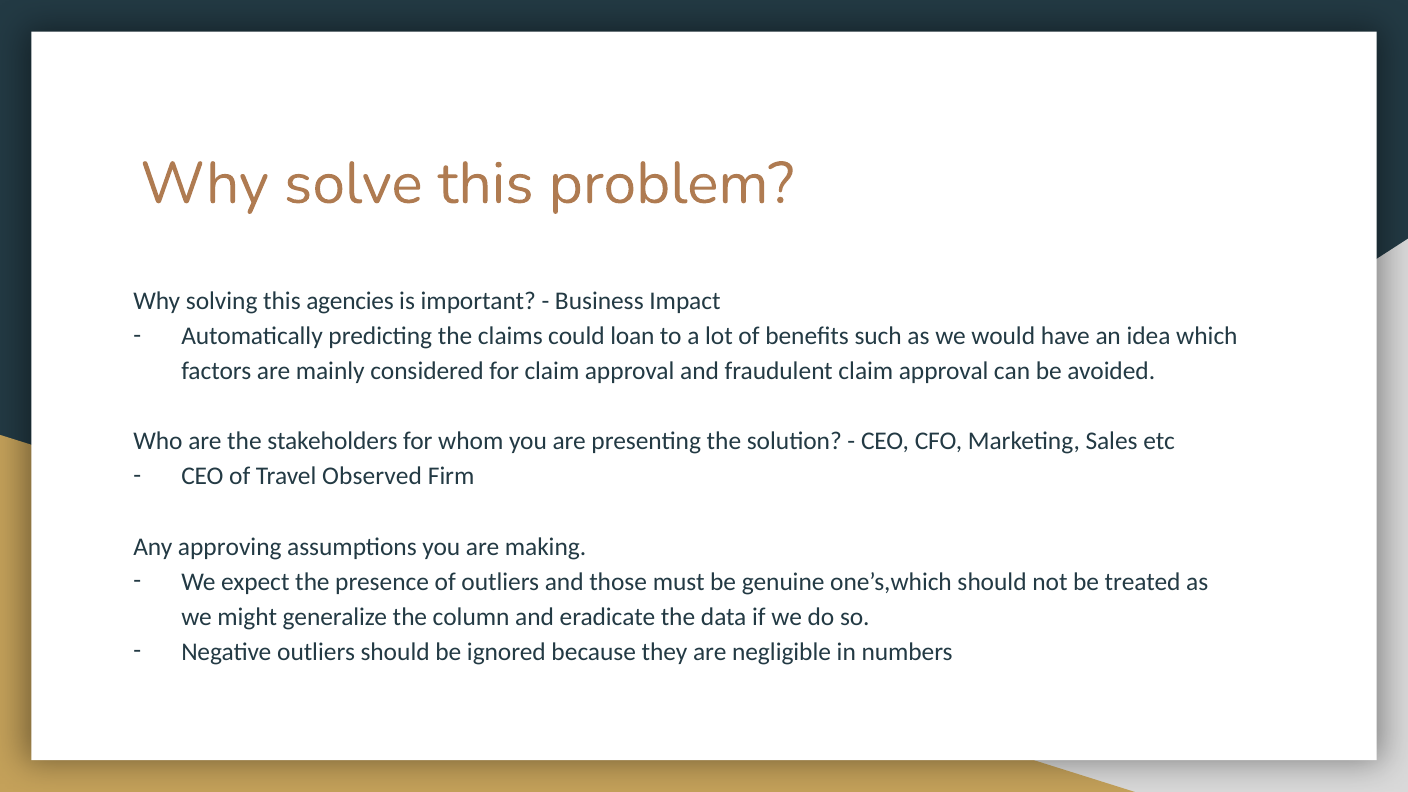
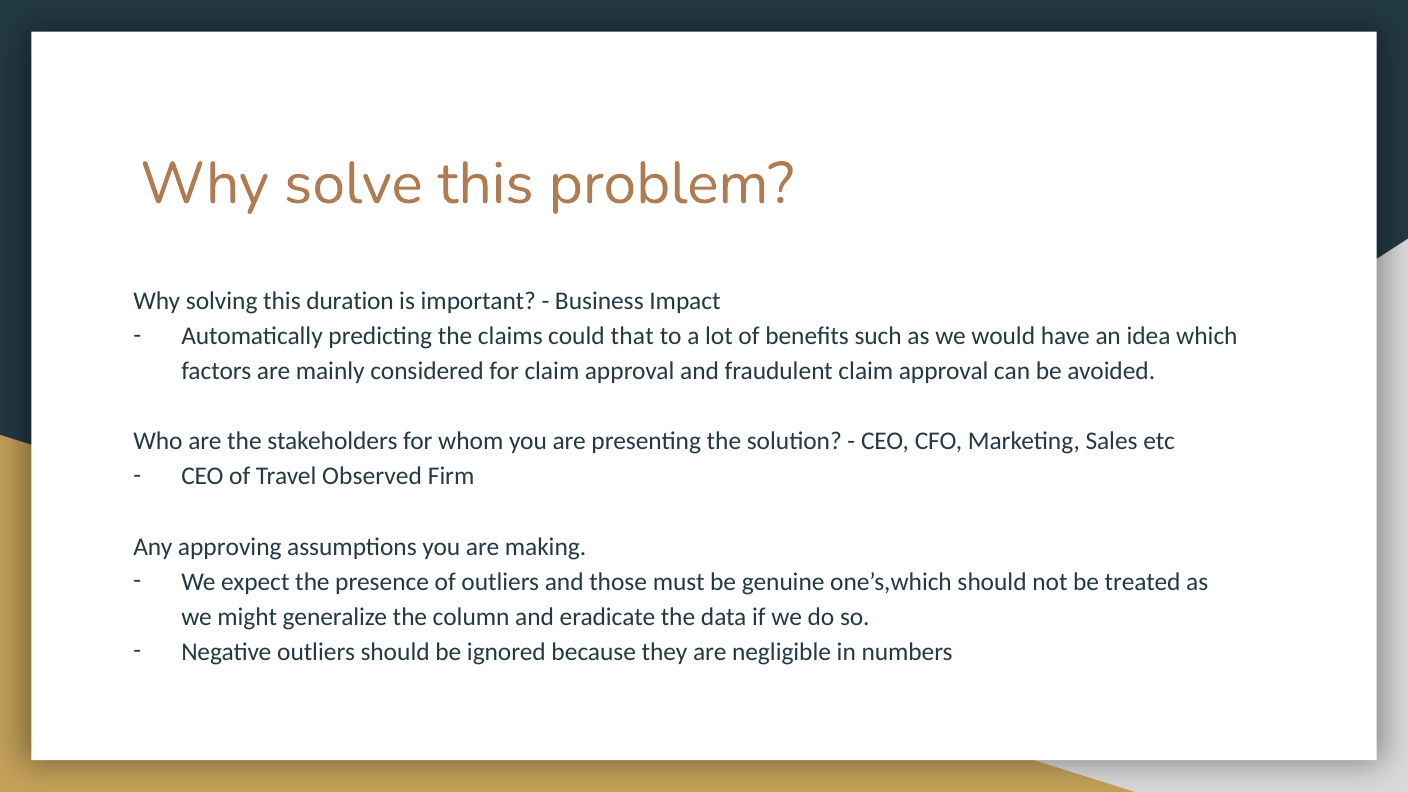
agencies: agencies -> duration (350, 301)
loan: loan -> that (632, 336)
